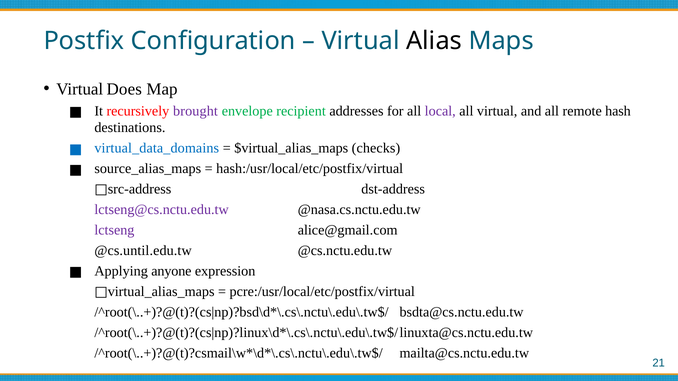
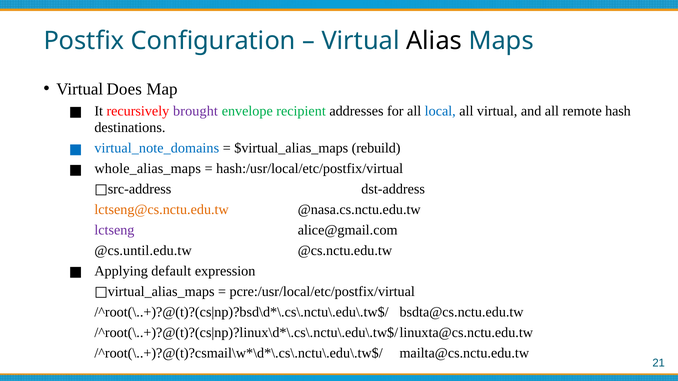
local colour: purple -> blue (440, 111)
virtual_data_domains: virtual_data_domains -> virtual_note_domains (157, 148)
checks: checks -> rebuild (376, 148)
source_alias_maps: source_alias_maps -> whole_alias_maps (148, 169)
lctseng@cs.nctu.edu.tw colour: purple -> orange (162, 210)
anyone: anyone -> default (171, 271)
